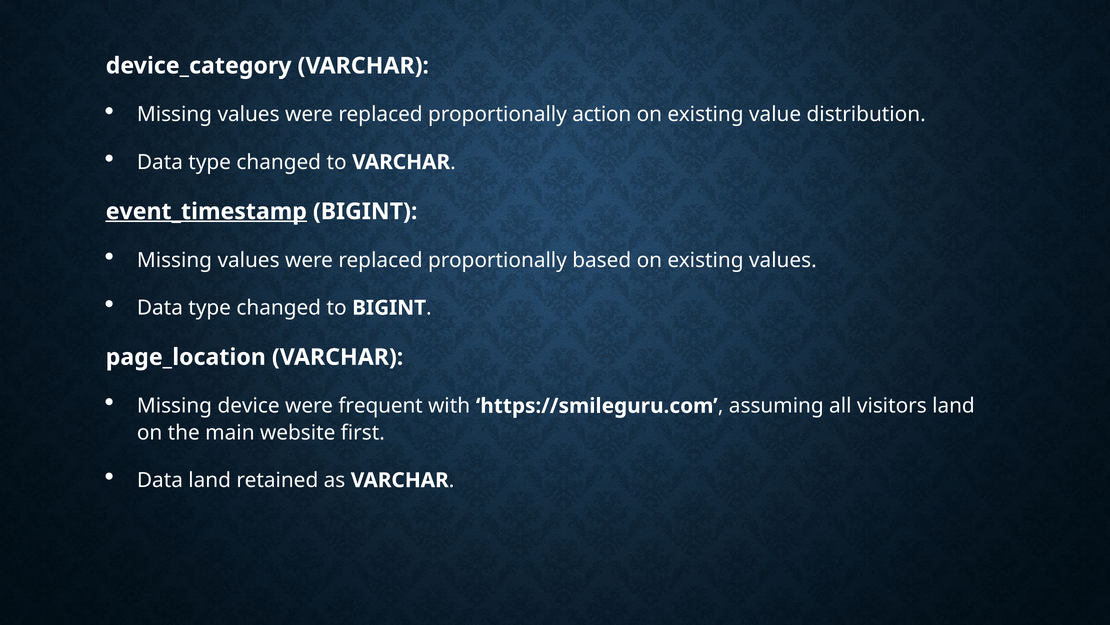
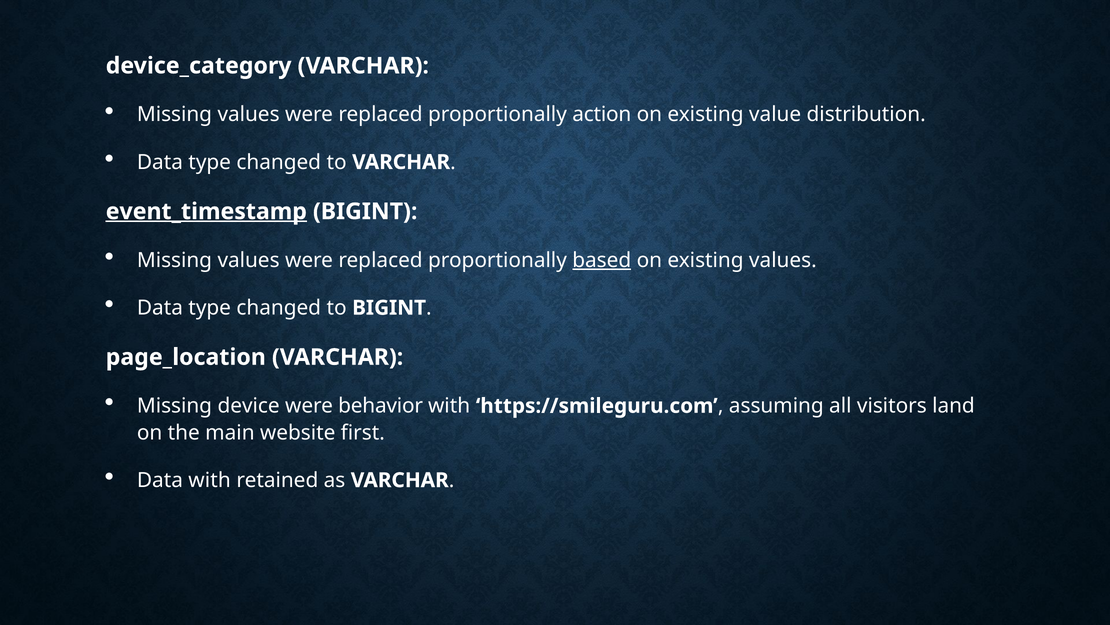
based underline: none -> present (602, 260)
frequent: frequent -> behavior (381, 406)
Data land: land -> with (210, 480)
